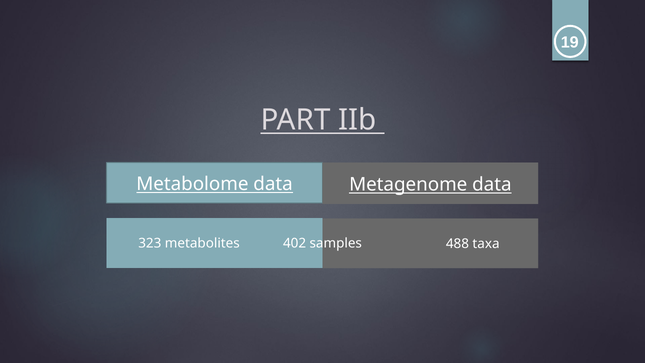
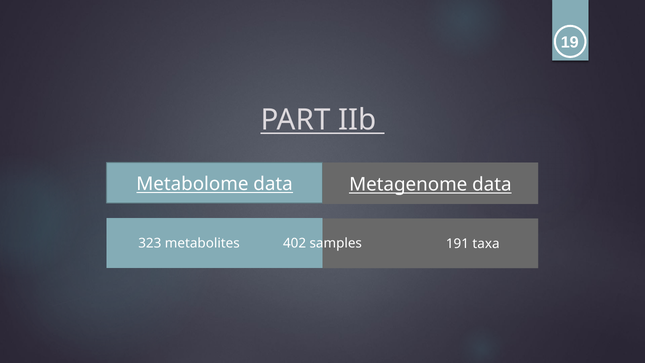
488: 488 -> 191 (457, 244)
